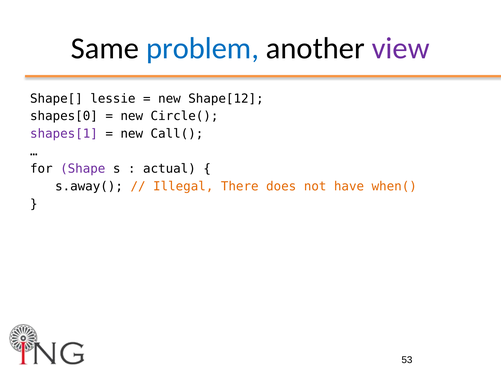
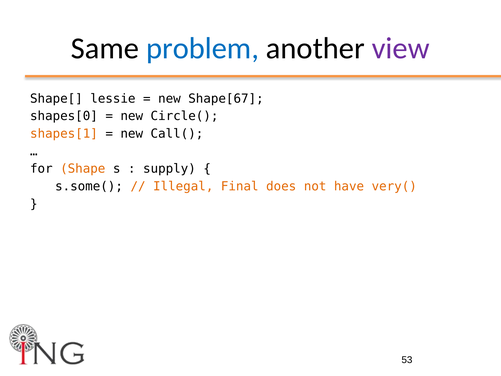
Shape[12: Shape[12 -> Shape[67 (226, 99)
shapes[1 colour: purple -> orange (64, 134)
Shape colour: purple -> orange (83, 169)
actual: actual -> supply (169, 169)
s.away(: s.away( -> s.some( (89, 186)
There: There -> Final (240, 186)
when(: when( -> very( (394, 186)
